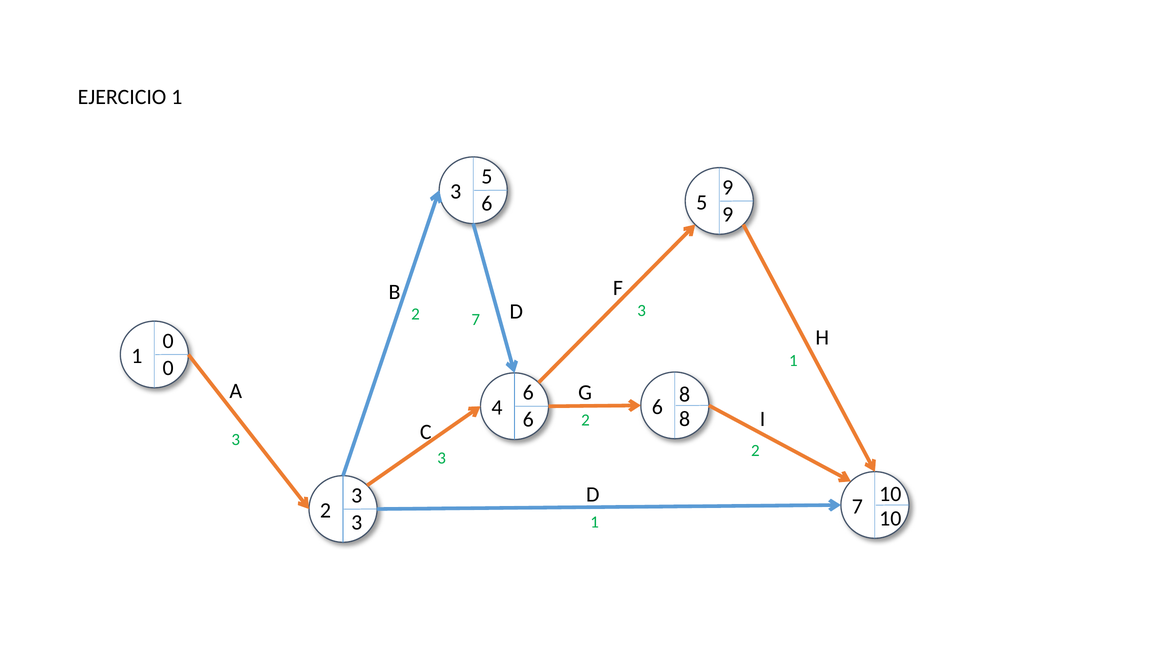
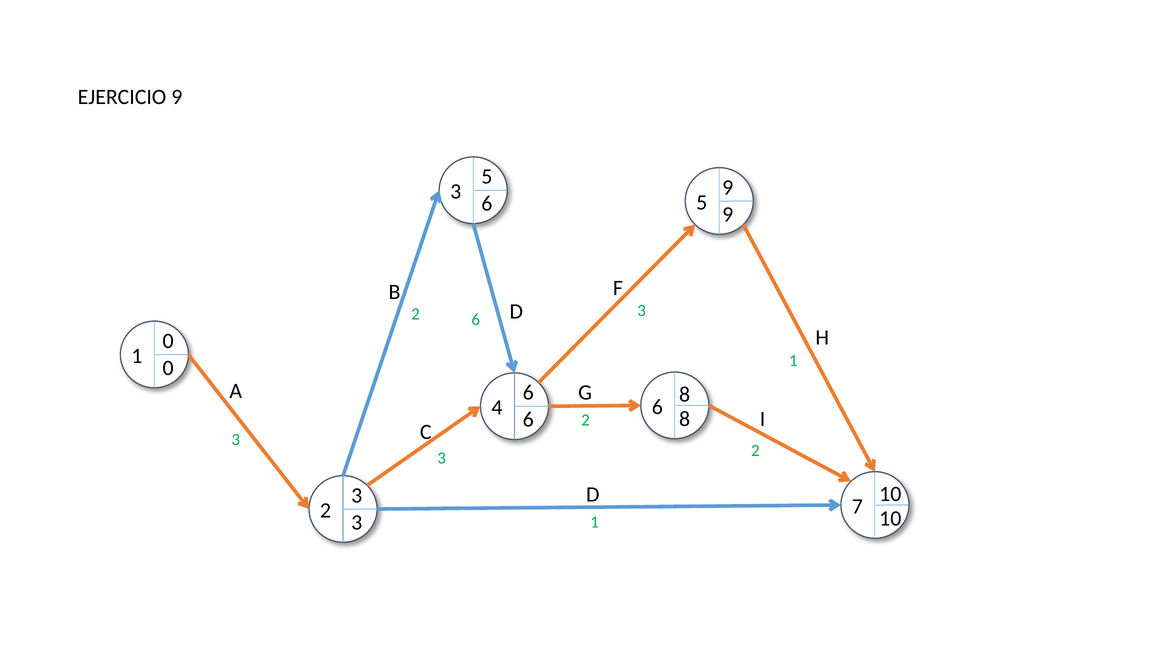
EJERCICIO 1: 1 -> 9 (177, 97)
2 7: 7 -> 6 (476, 319)
